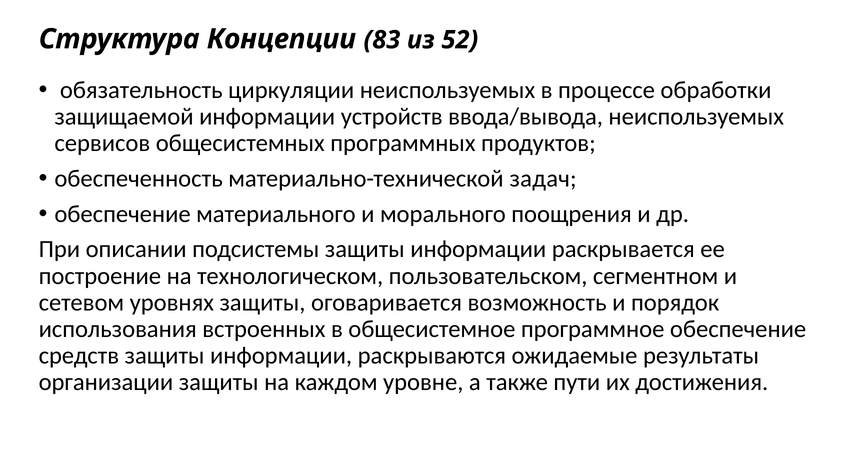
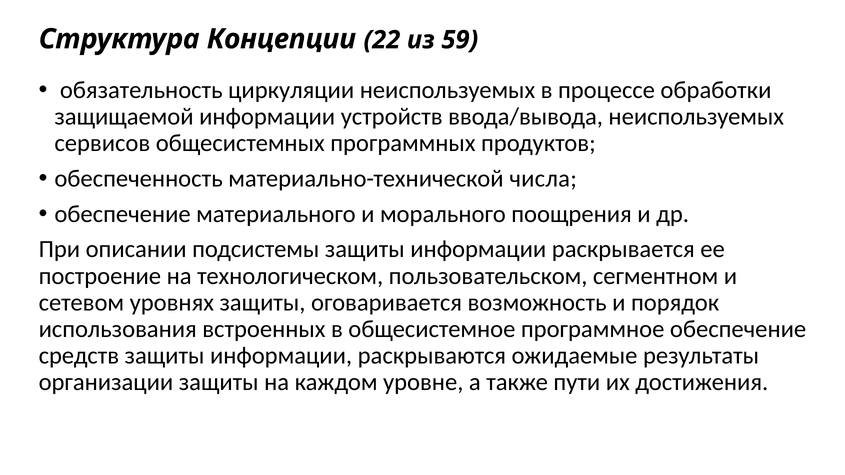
83: 83 -> 22 (382, 40)
52: 52 -> 59 (460, 40)
задач: задач -> числа (543, 179)
